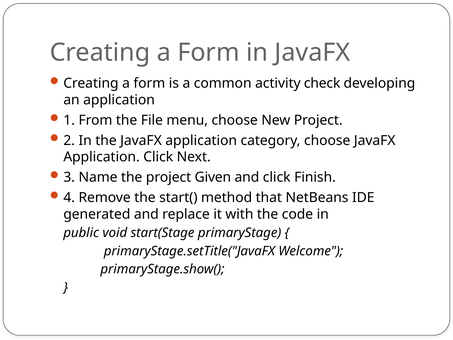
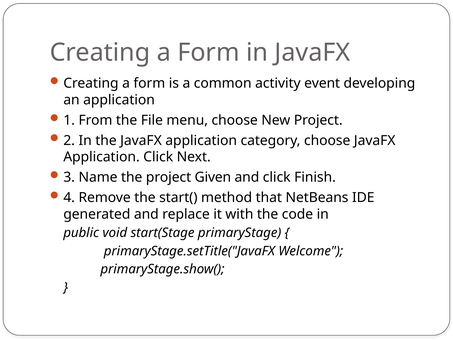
check: check -> event (322, 83)
